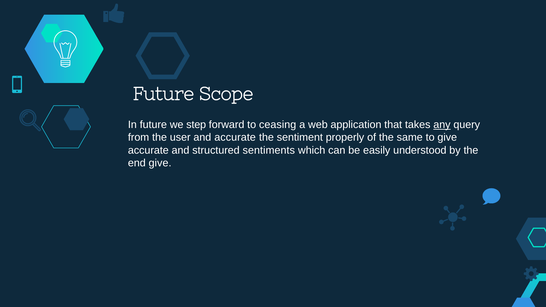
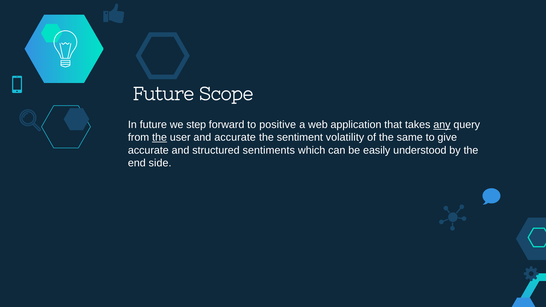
ceasing: ceasing -> positive (278, 125)
the underline: none -> present (160, 138)
properly: properly -> volatility (345, 138)
end give: give -> side (160, 163)
